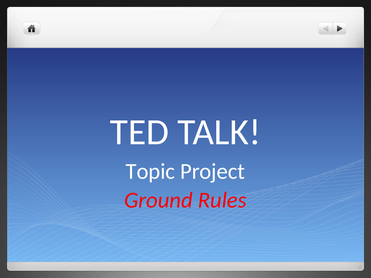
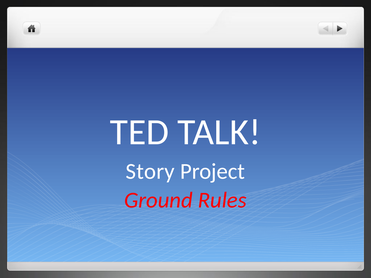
Topic: Topic -> Story (150, 172)
